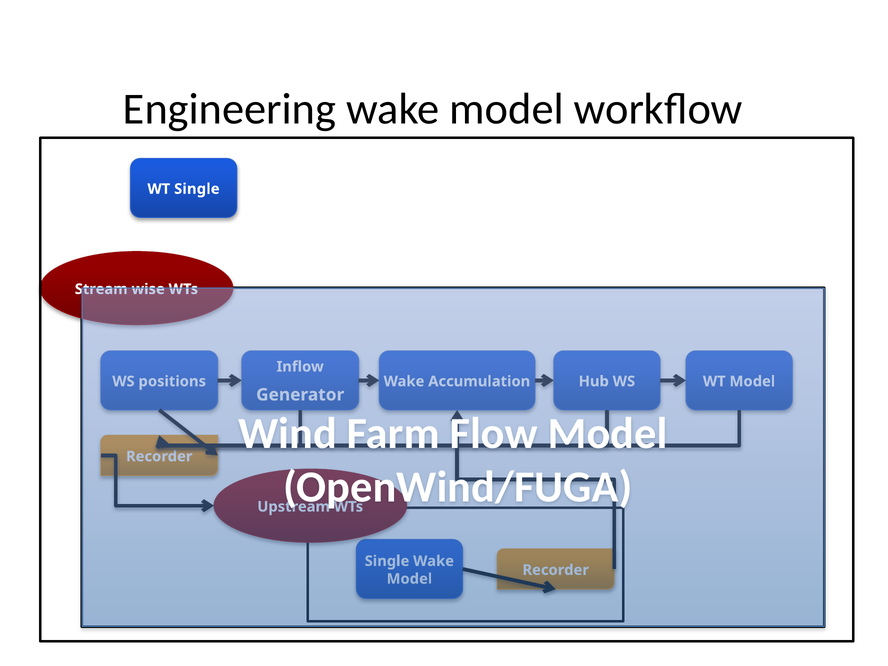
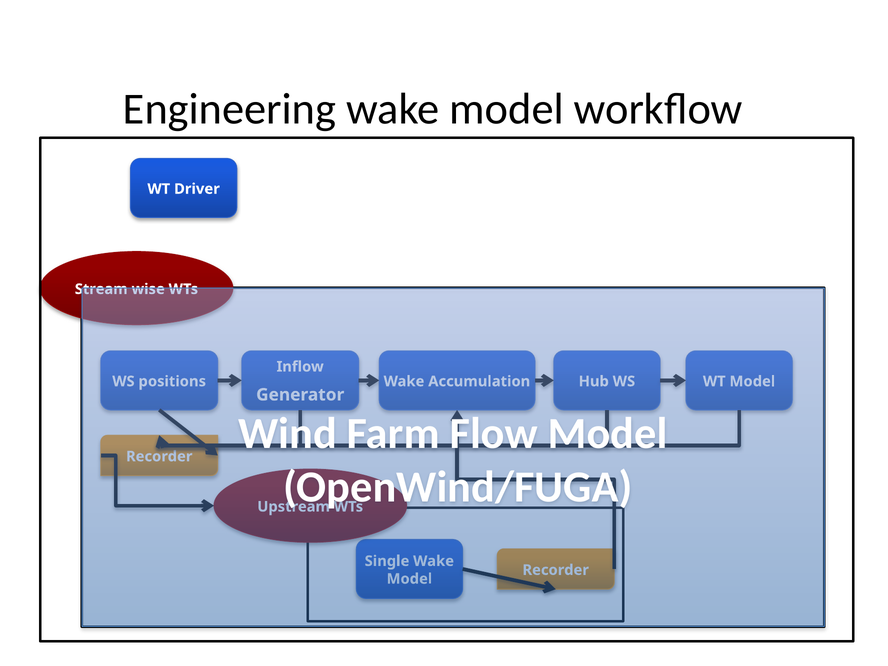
WT Single: Single -> Driver (197, 189)
